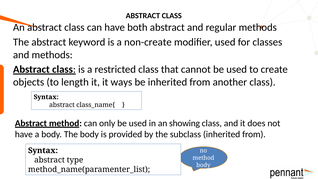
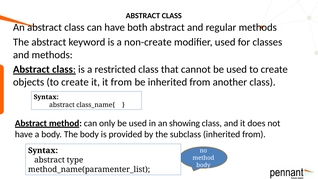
objects to length: length -> create (75, 82)
it ways: ways -> from (121, 82)
